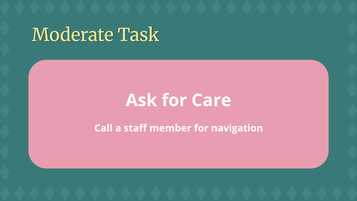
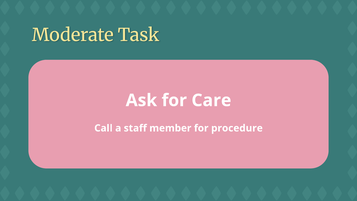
navigation: navigation -> procedure (237, 128)
